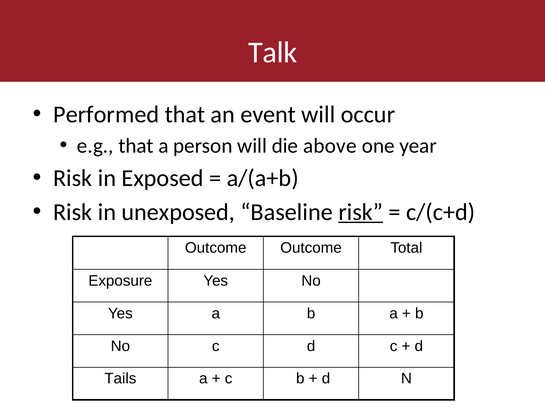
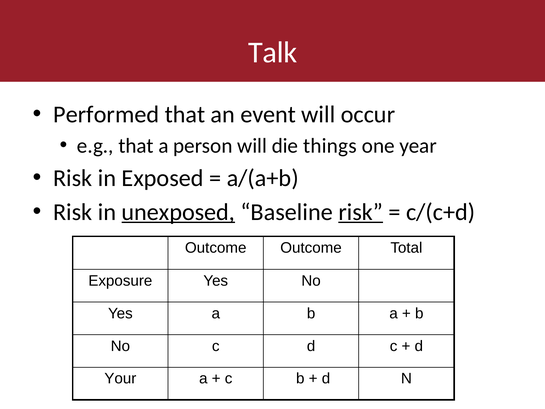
above: above -> things (330, 146)
unexposed underline: none -> present (178, 212)
Tails: Tails -> Your (120, 378)
